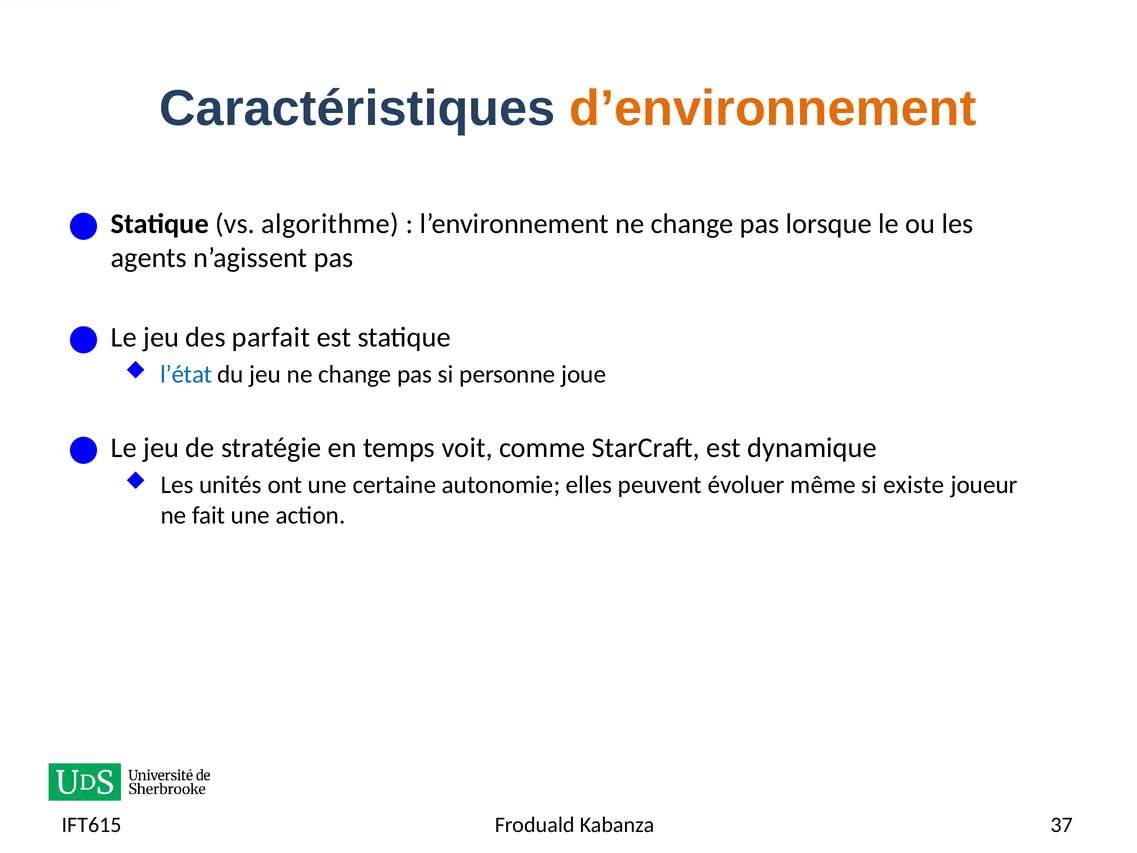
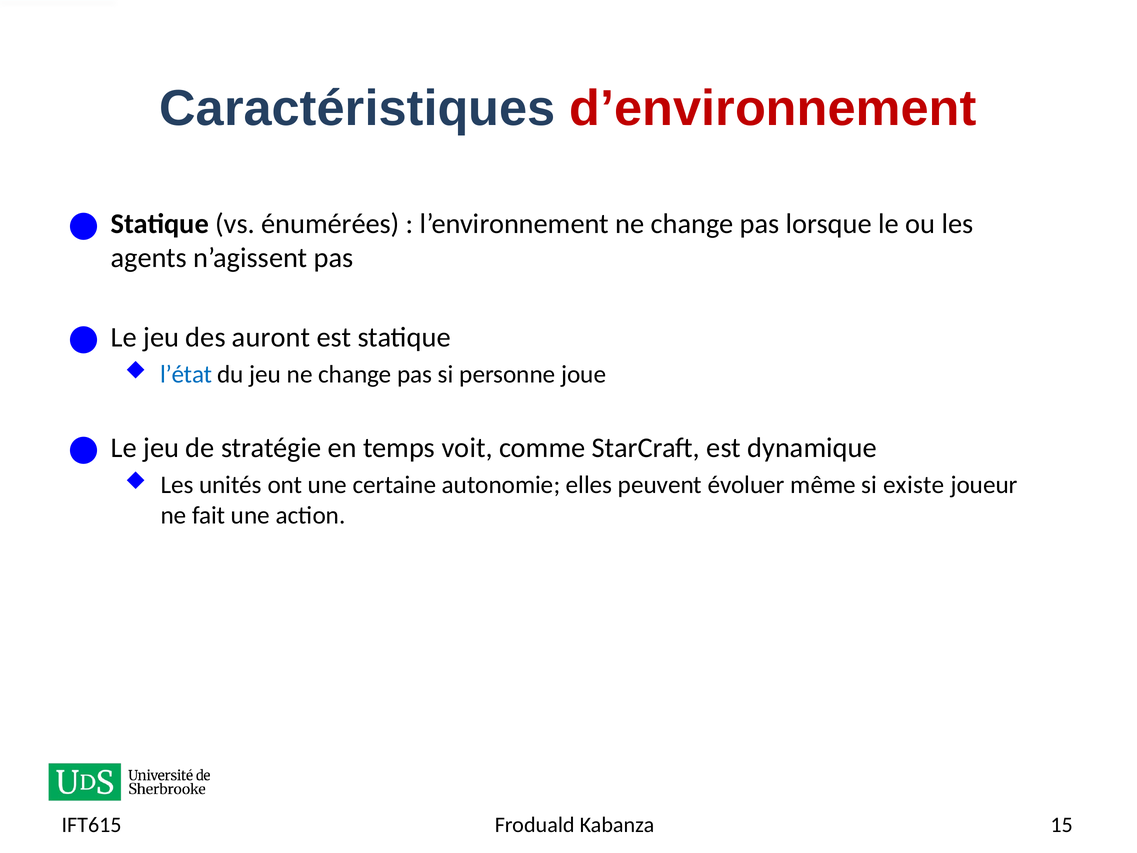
d’environnement colour: orange -> red (773, 109)
algorithme: algorithme -> énumérées (330, 224)
parfait: parfait -> auront (271, 337)
37: 37 -> 15 (1062, 825)
